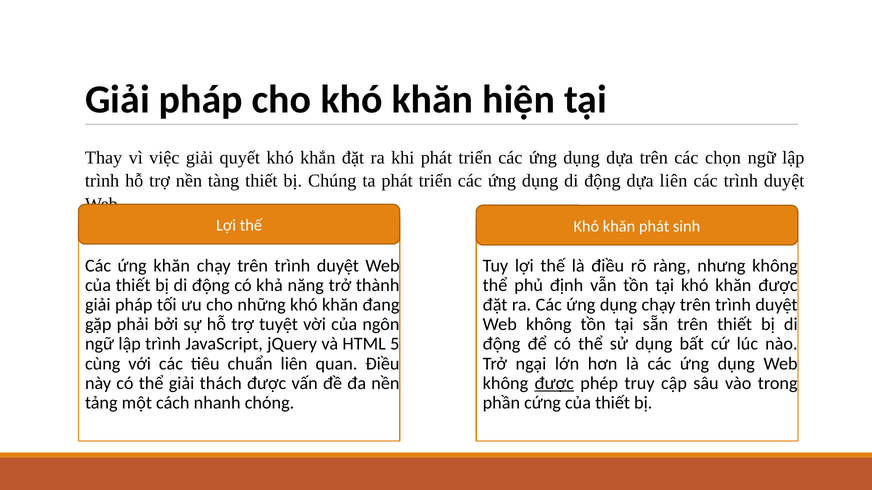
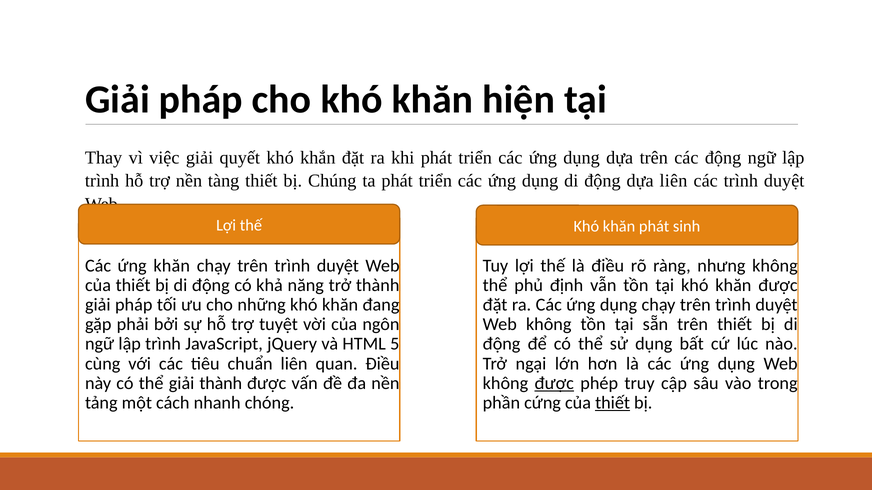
các chọn: chọn -> động (723, 158)
giải thách: thách -> thành (221, 384)
thiết underline: none -> present (613, 403)
